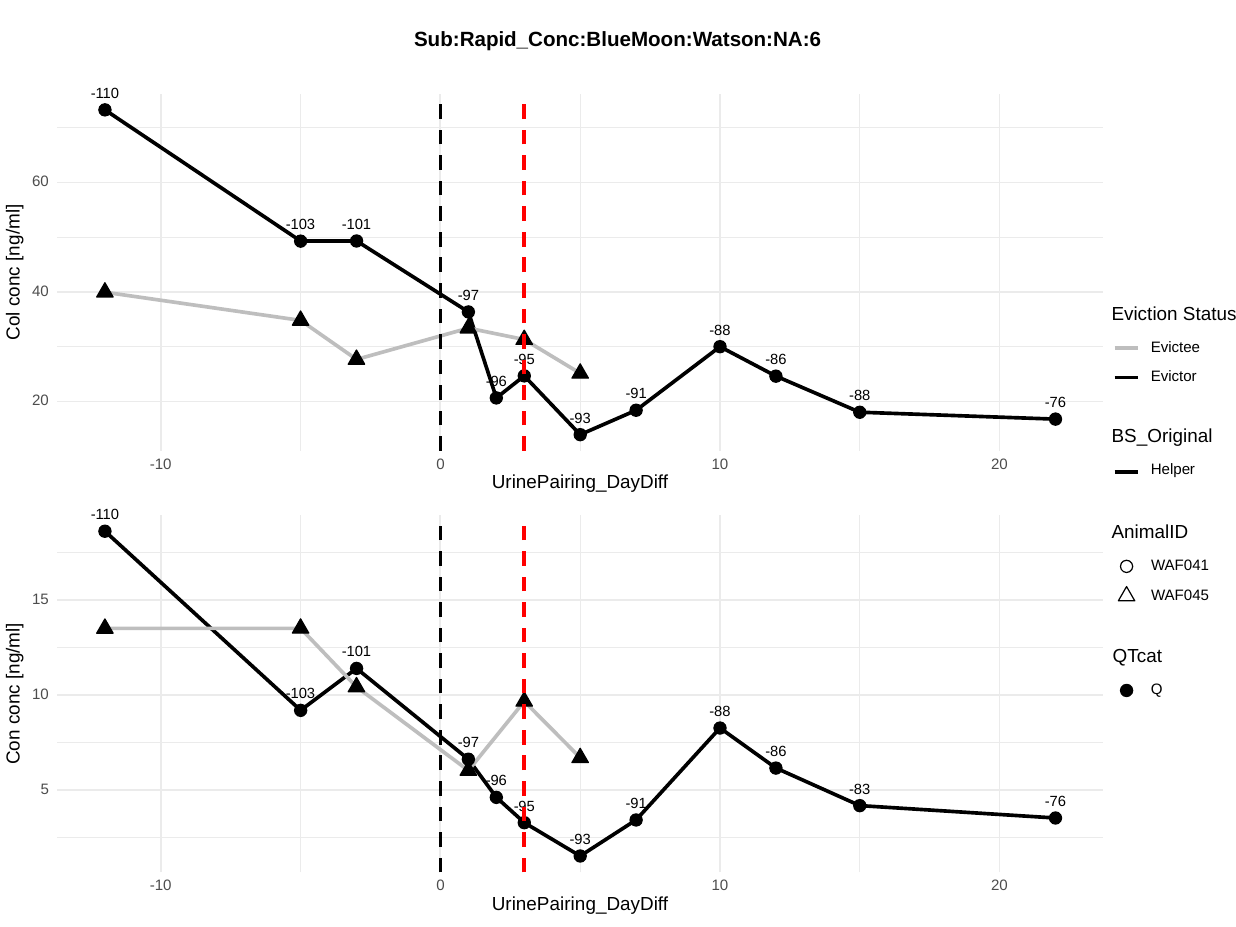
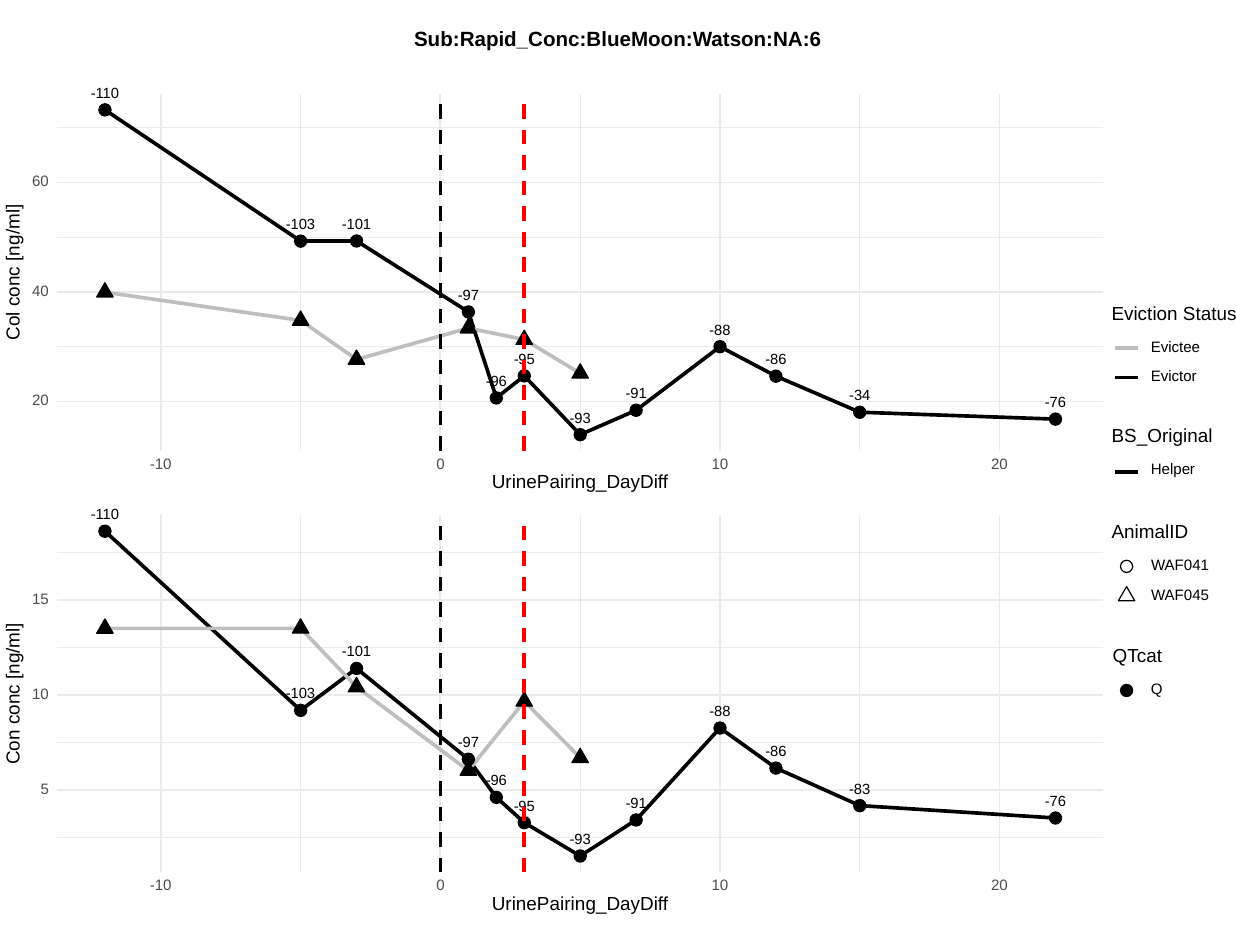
-88: -88 -> -34 (860, 396)
